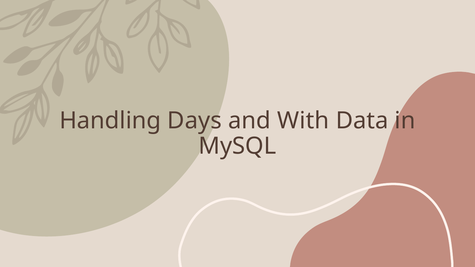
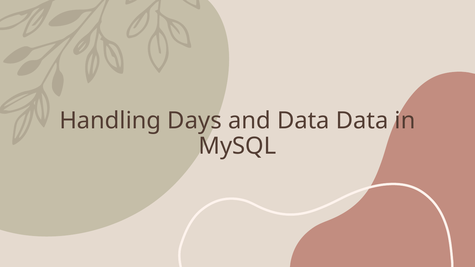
and With: With -> Data (303, 121)
